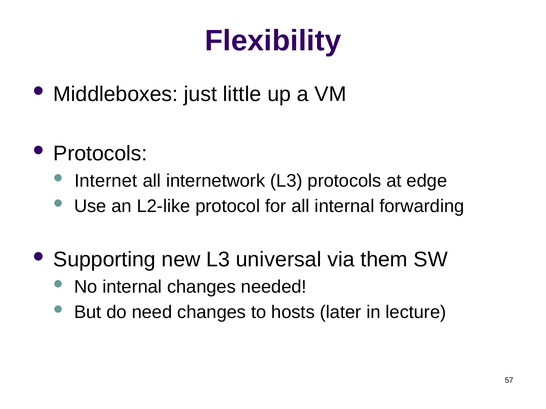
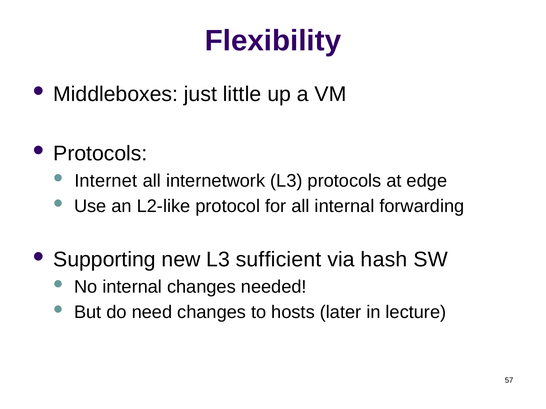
universal: universal -> sufficient (279, 260)
them: them -> hash (384, 260)
